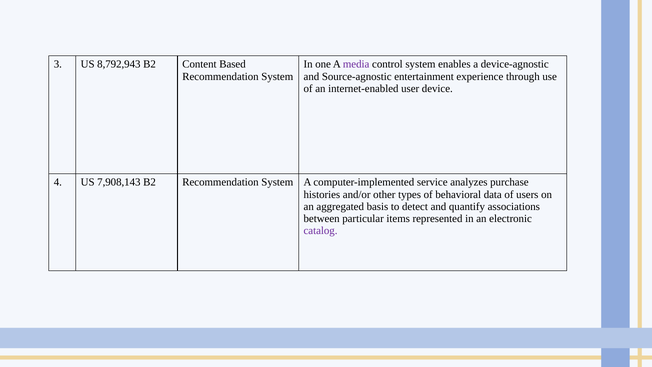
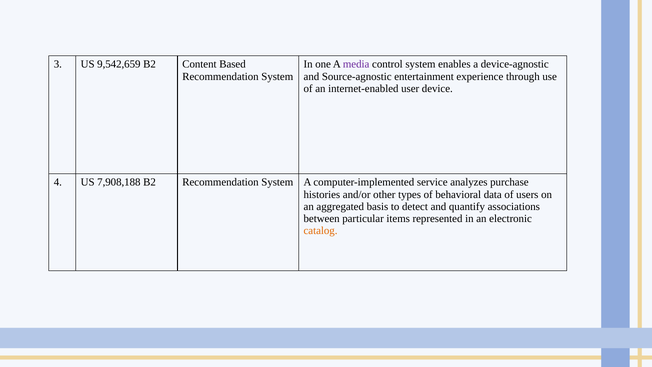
8,792,943: 8,792,943 -> 9,542,659 (119, 64)
7,908,143: 7,908,143 -> 7,908,188 (119, 182)
catalog colour: purple -> orange (321, 231)
